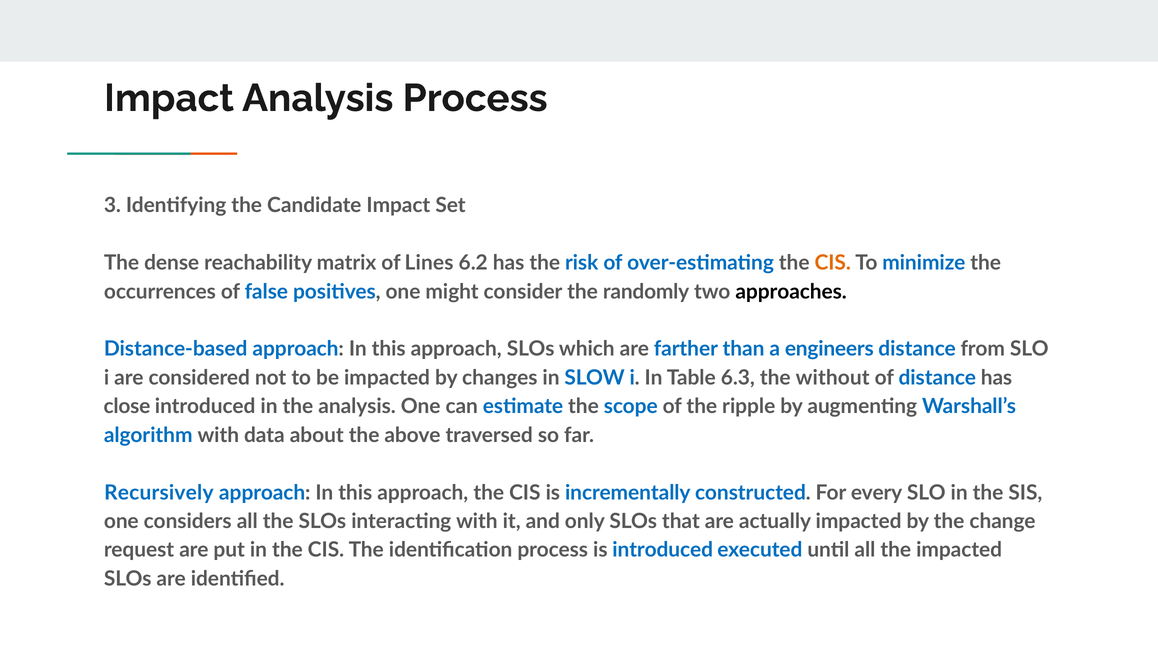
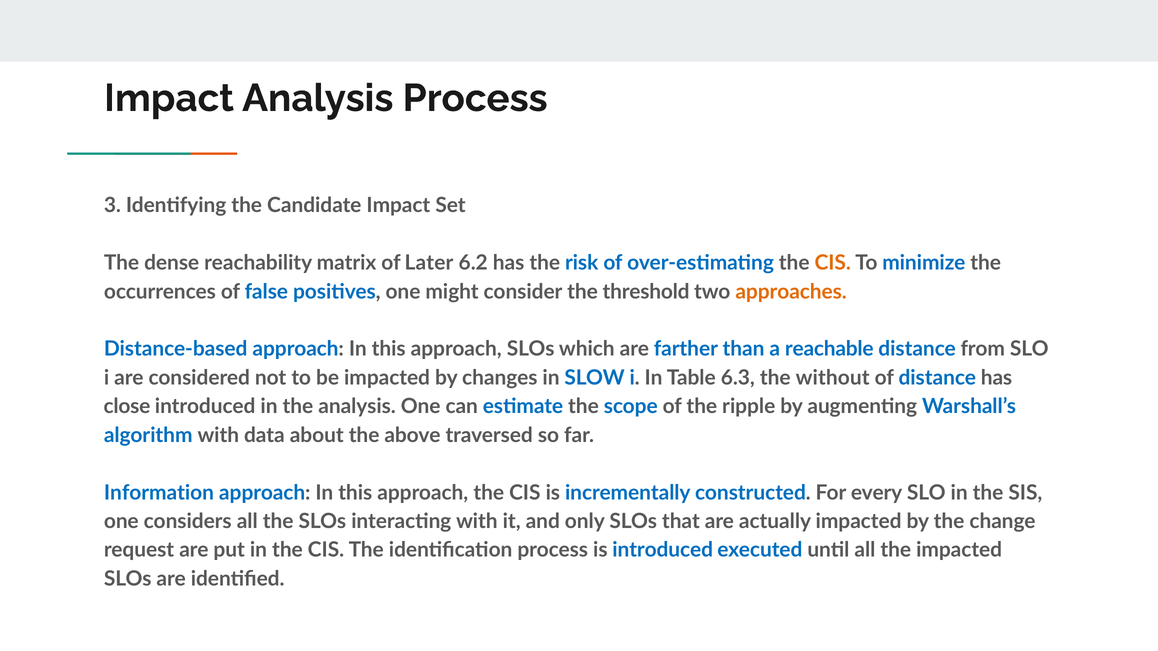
Lines: Lines -> Later (429, 263)
randomly: randomly -> threshold (646, 292)
approaches colour: black -> orange (791, 292)
engineers: engineers -> reachable (829, 349)
Recursively: Recursively -> Information (159, 493)
